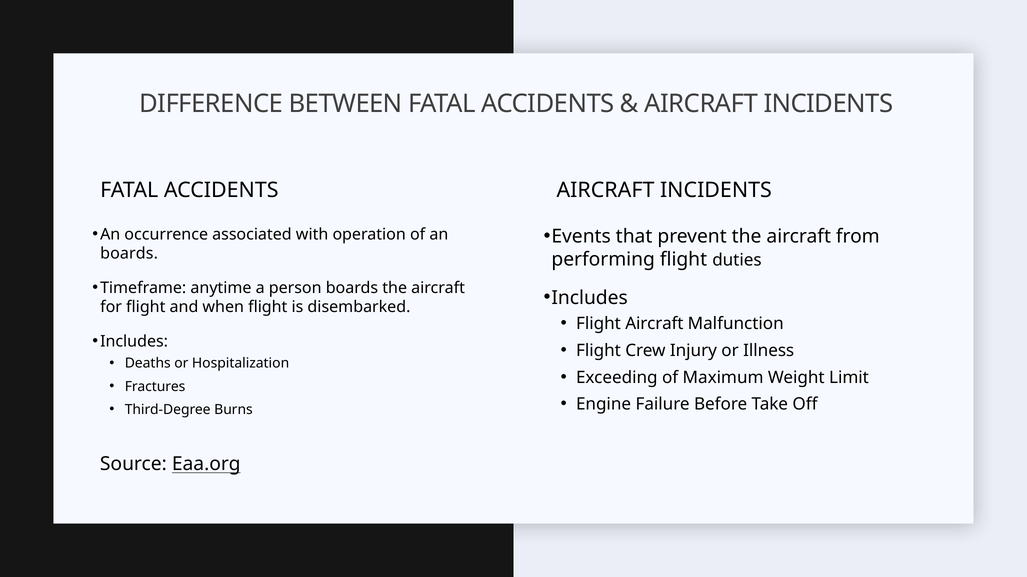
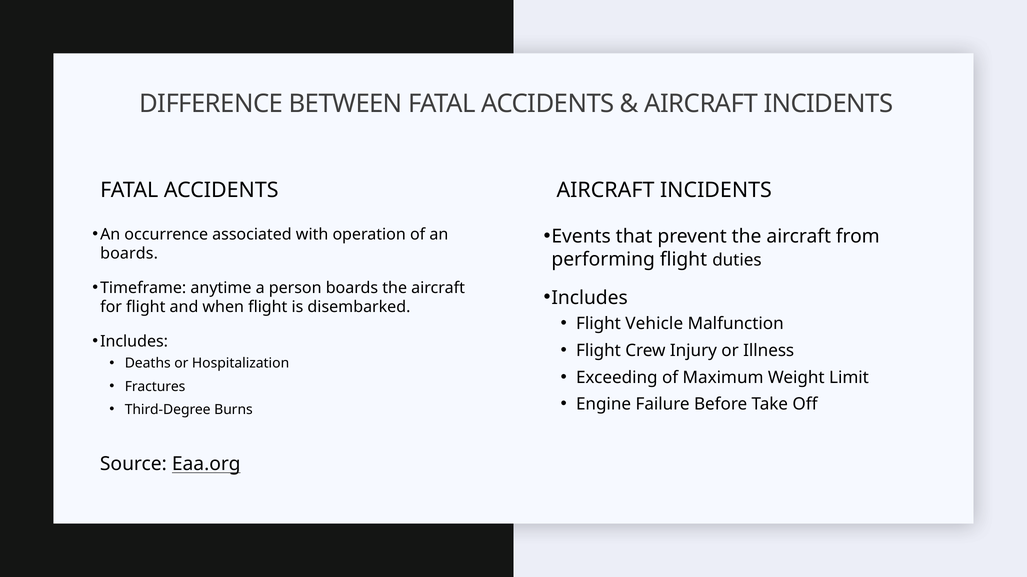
Flight Aircraft: Aircraft -> Vehicle (654, 324)
